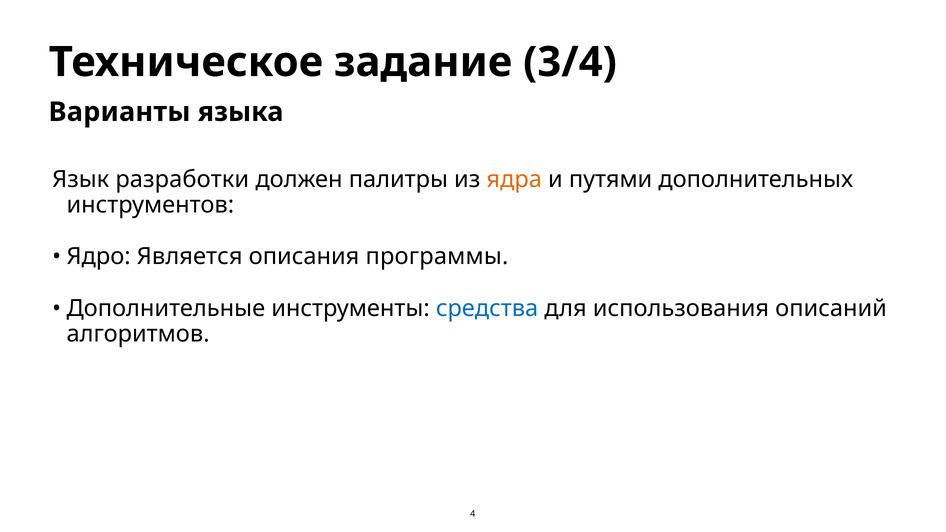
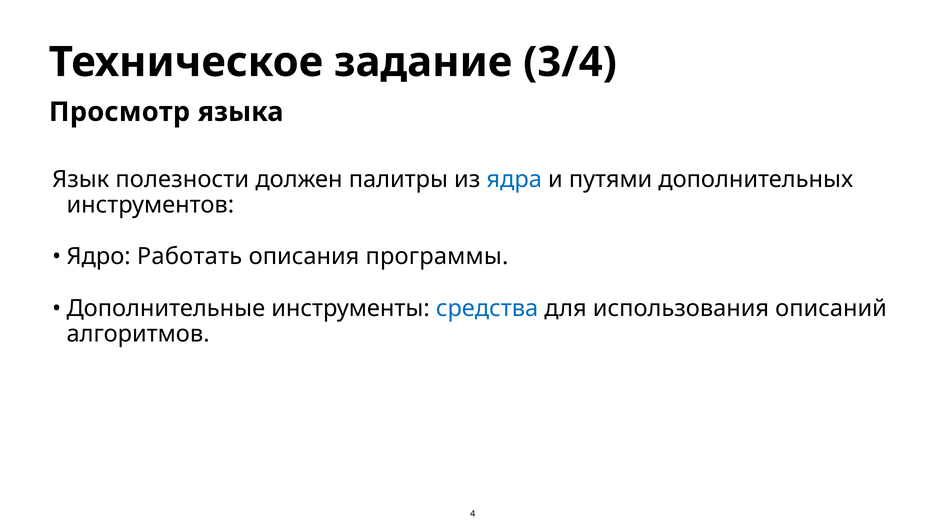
Варианты: Варианты -> Просмотр (119, 112)
разработки: разработки -> полезности (182, 179)
ядра colour: orange -> blue (514, 179)
Является: Является -> Работать (190, 257)
